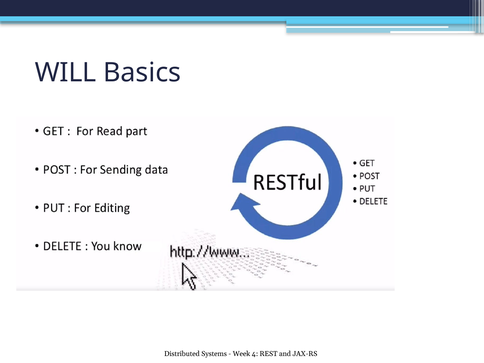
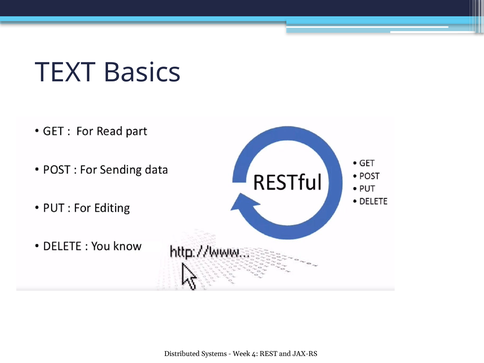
WILL: WILL -> TEXT (65, 73)
